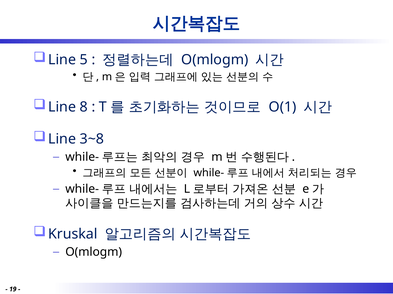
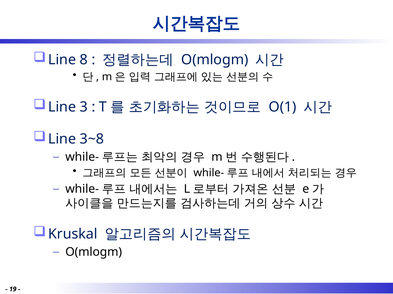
5: 5 -> 8 (84, 60)
8: 8 -> 3 (84, 107)
